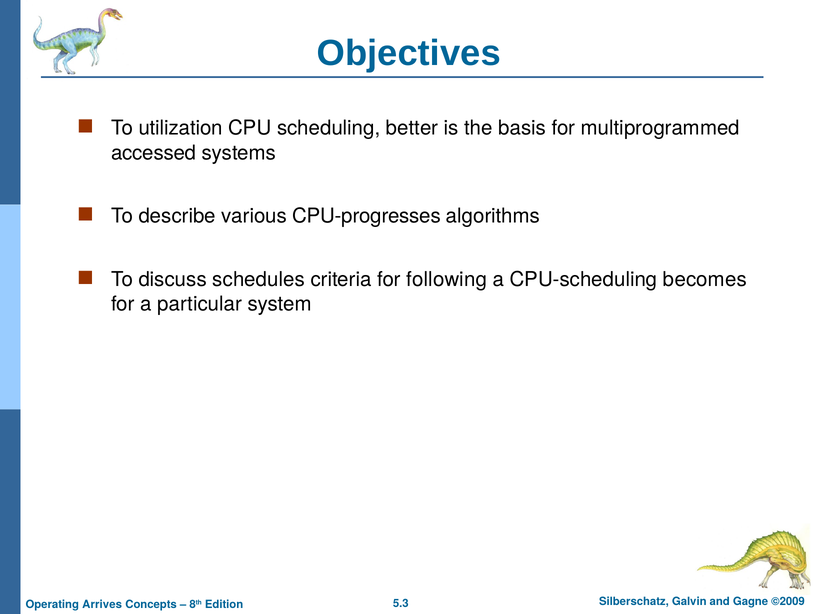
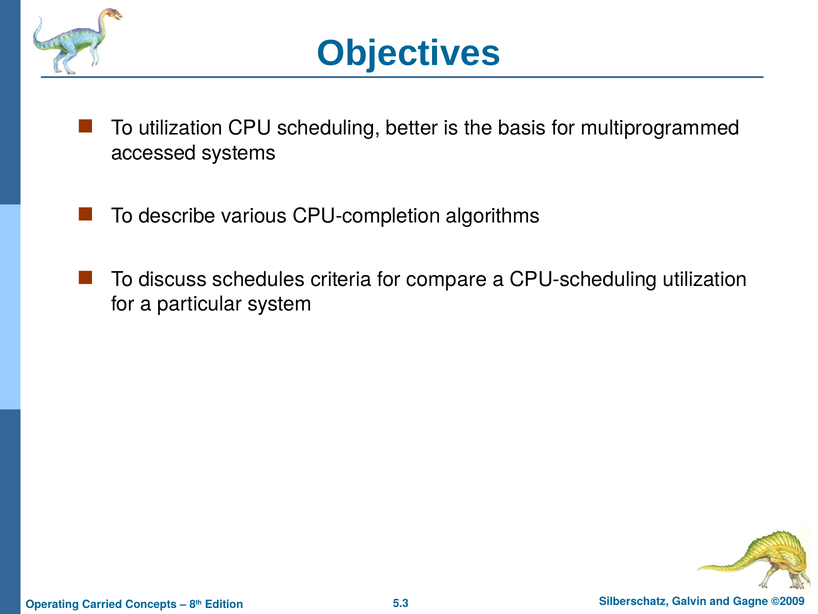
CPU-progresses: CPU-progresses -> CPU-completion (367, 216)
following: following -> compare (447, 279)
CPU-scheduling becomes: becomes -> utilization (705, 279)
Arrives: Arrives -> Carried (102, 604)
